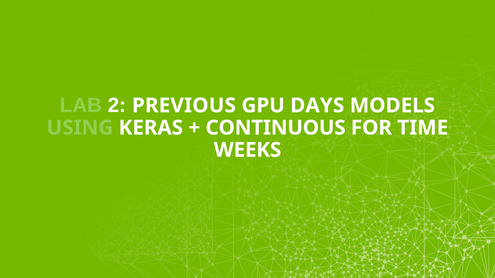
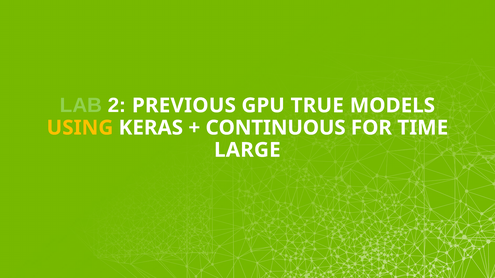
DAYS: DAYS -> TRUE (317, 106)
USING colour: light green -> yellow (80, 128)
WEEKS: WEEKS -> LARGE (247, 150)
